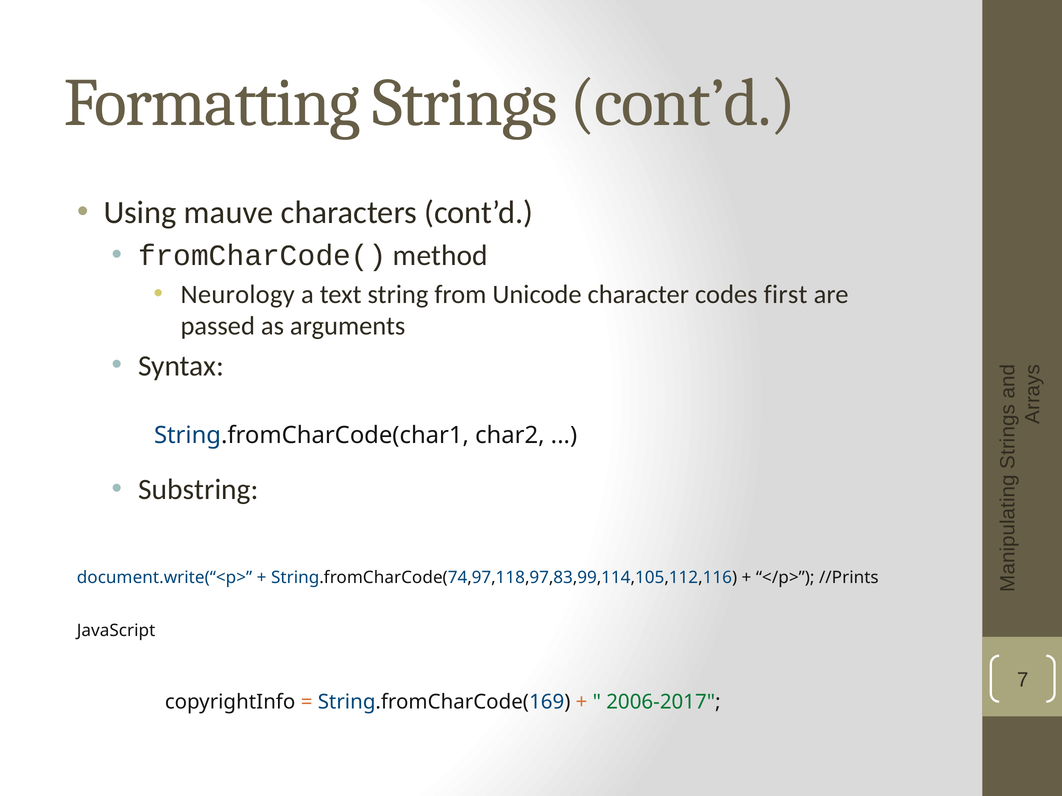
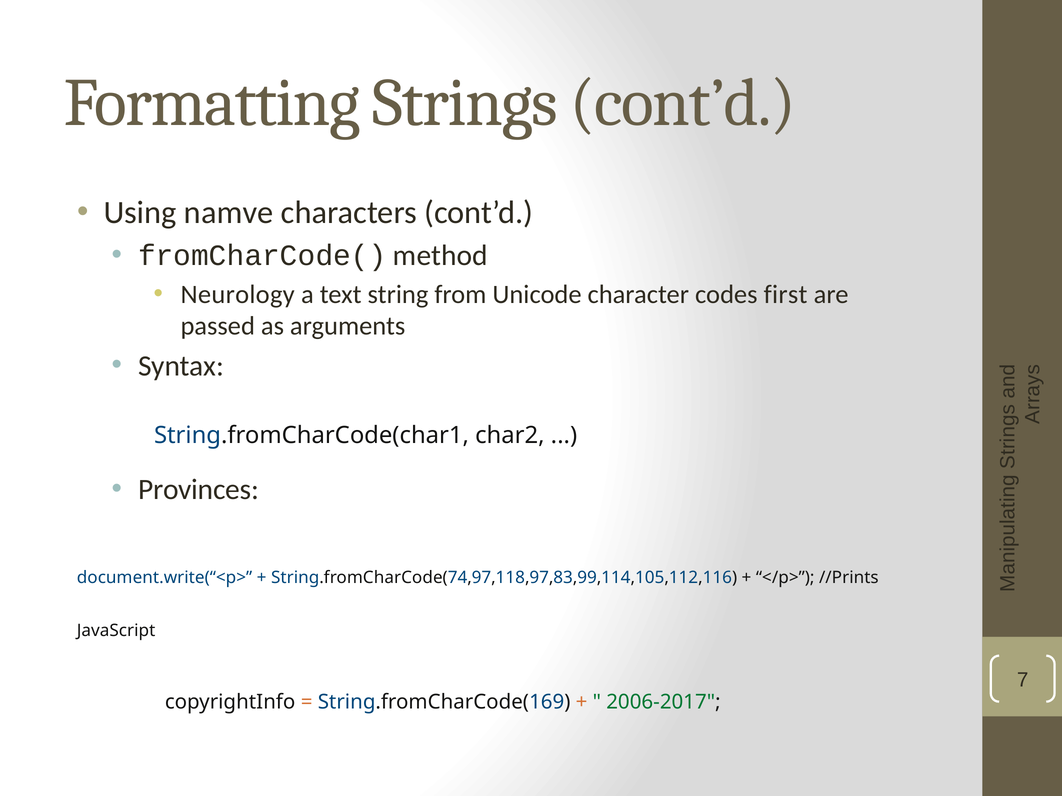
mauve: mauve -> namve (229, 213)
Substring: Substring -> Provinces (199, 490)
